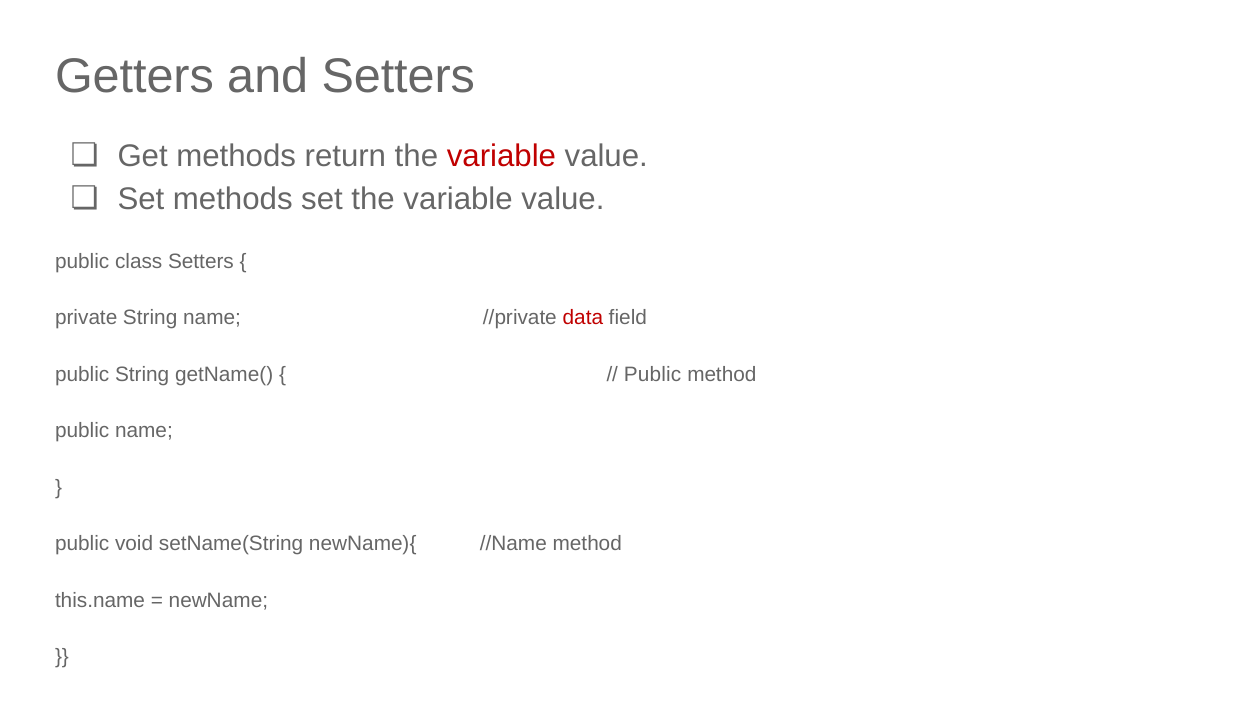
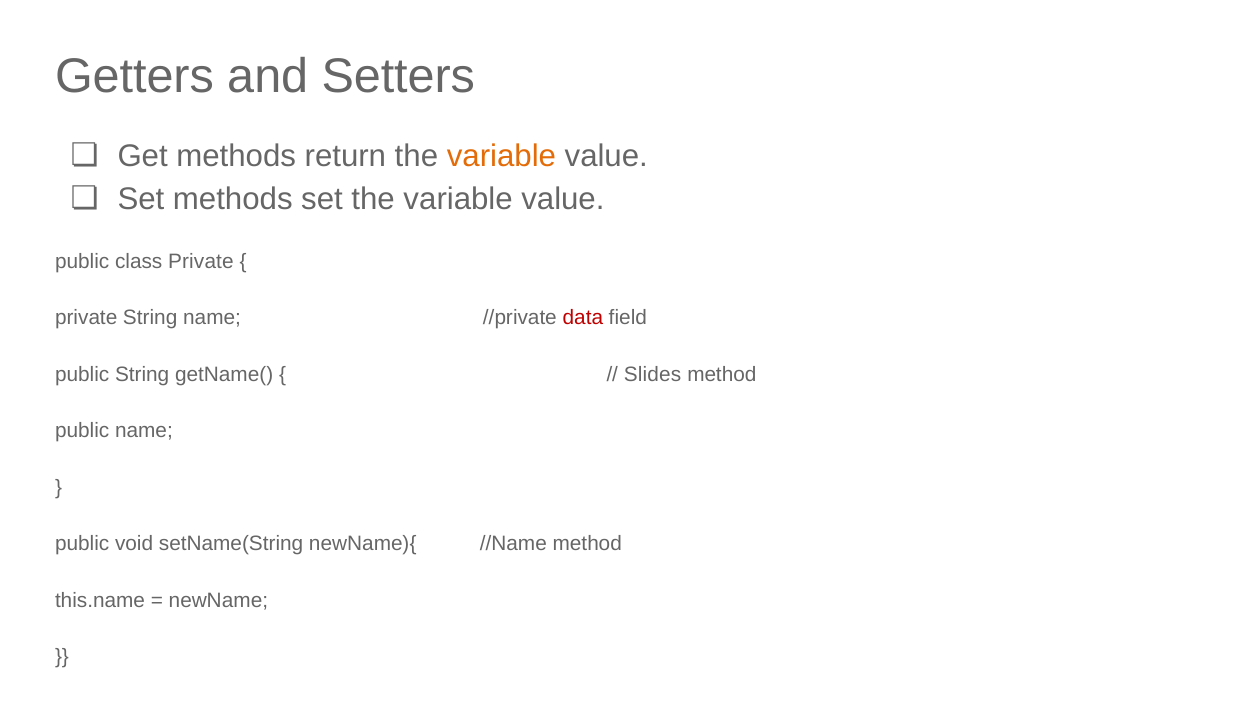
variable colour: red -> orange (501, 156)
class Setters: Setters -> Private (201, 261)
Public: Public -> Slides (653, 374)
